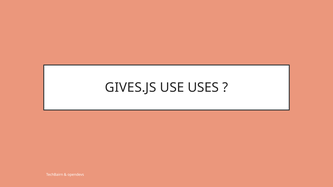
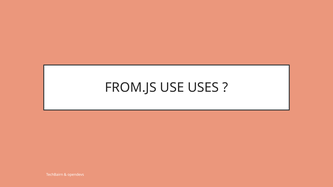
GIVES.JS: GIVES.JS -> FROM.JS (131, 88)
